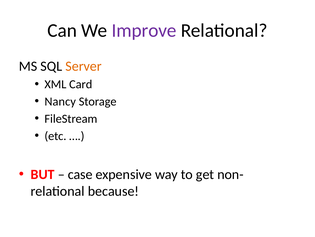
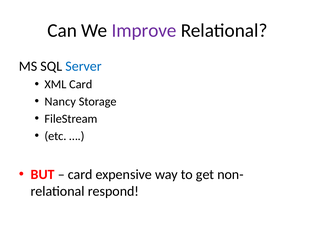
Server colour: orange -> blue (84, 66)
case: case -> card (80, 174)
because: because -> respond (113, 191)
